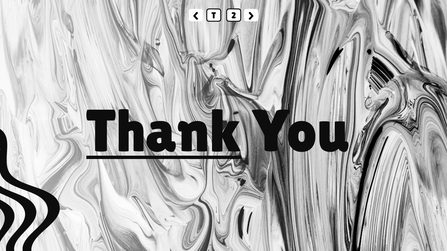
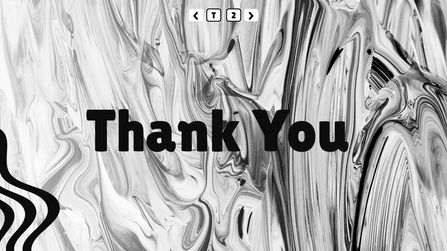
Thank underline: present -> none (164, 132)
